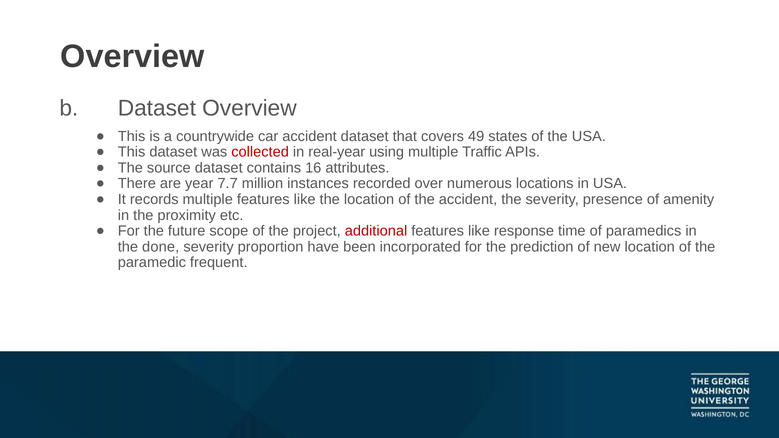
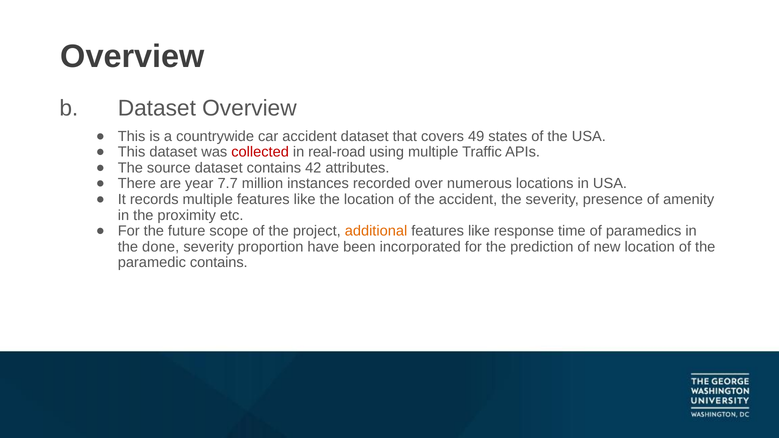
real-year: real-year -> real-road (337, 152)
16: 16 -> 42 (313, 168)
additional colour: red -> orange (376, 231)
paramedic frequent: frequent -> contains (219, 263)
